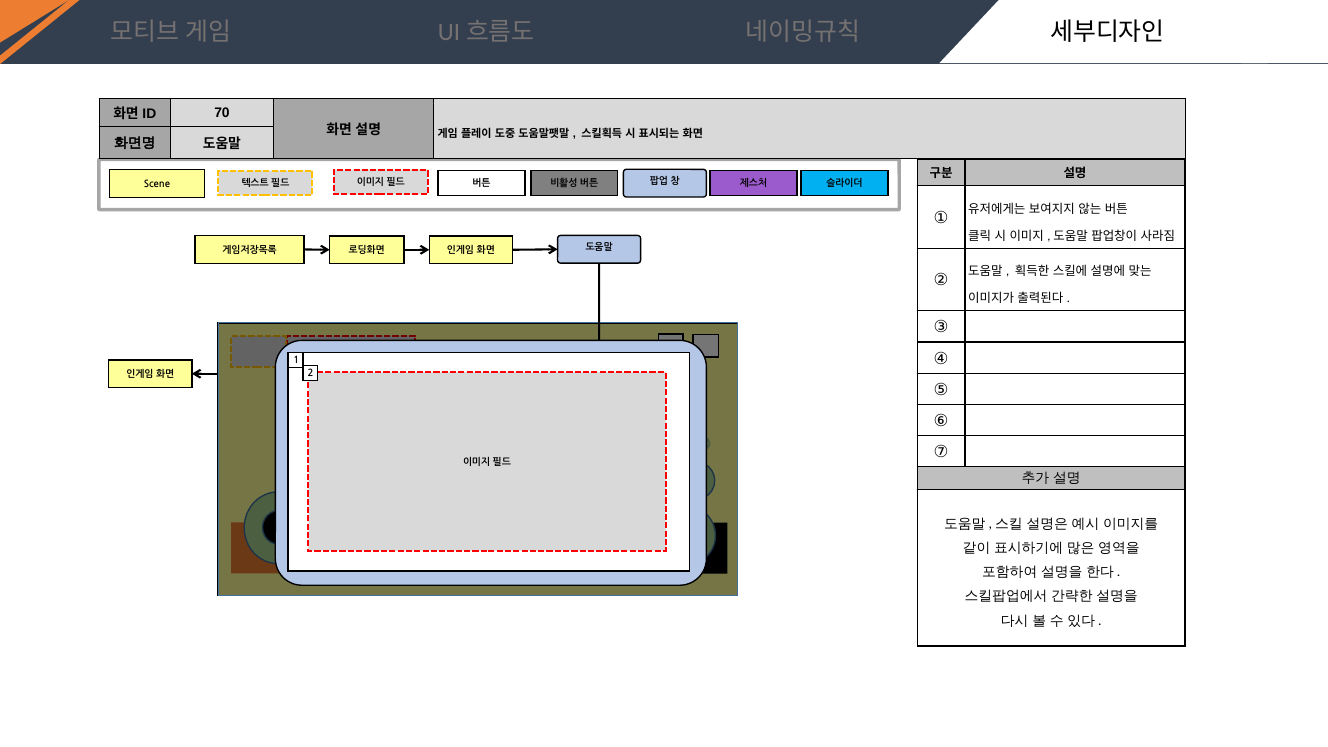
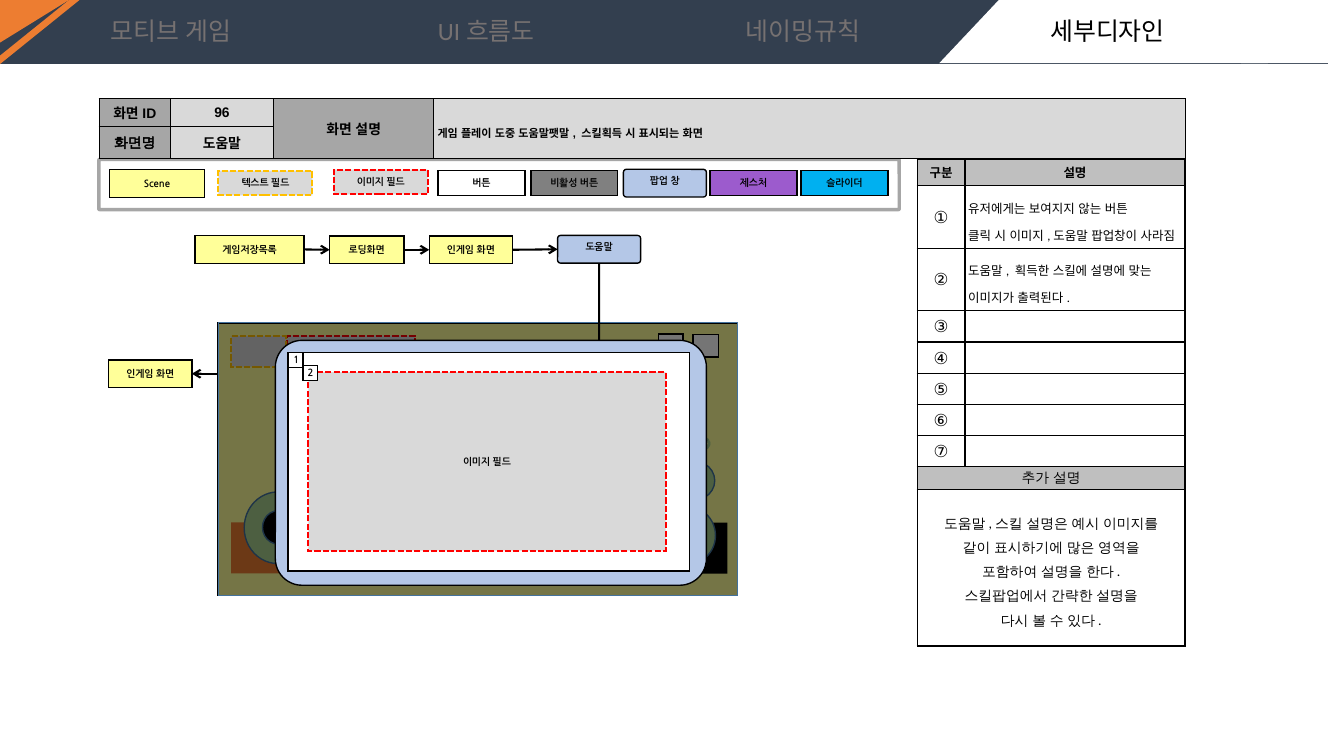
70: 70 -> 96 (222, 113)
